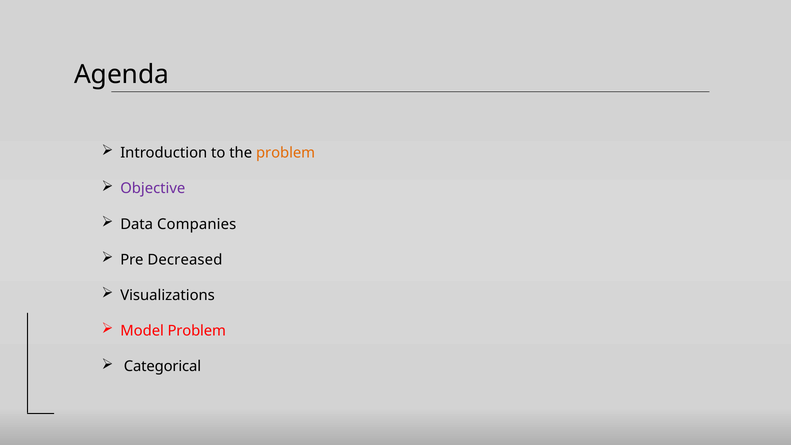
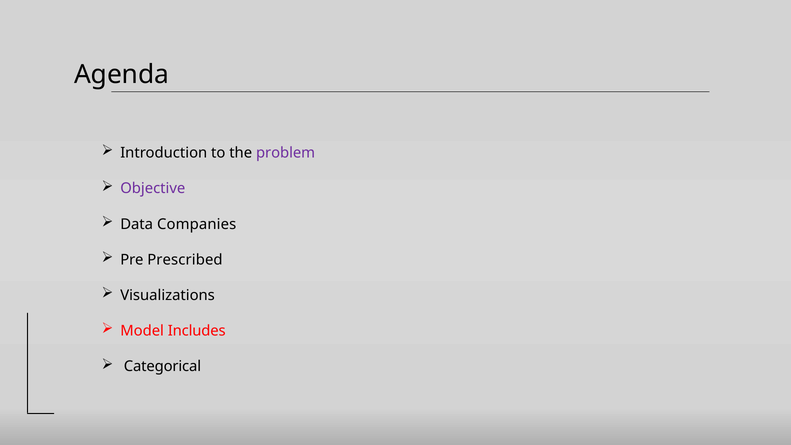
problem colour: orange -> purple (286, 153)
Decreased: Decreased -> Prescribed (185, 260)
Model Problem: Problem -> Includes (197, 331)
